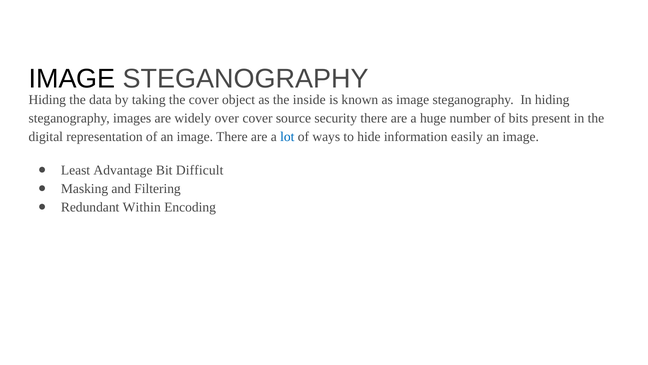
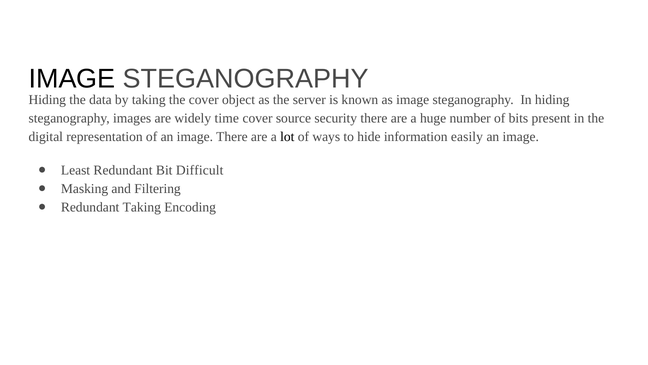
inside: inside -> server (309, 100)
over: over -> time (227, 118)
lot colour: blue -> black (287, 137)
Least Advantage: Advantage -> Redundant (123, 170)
Redundant Within: Within -> Taking (142, 207)
